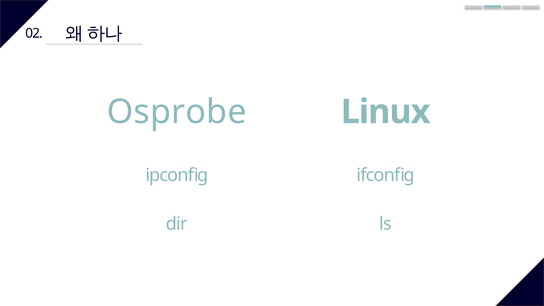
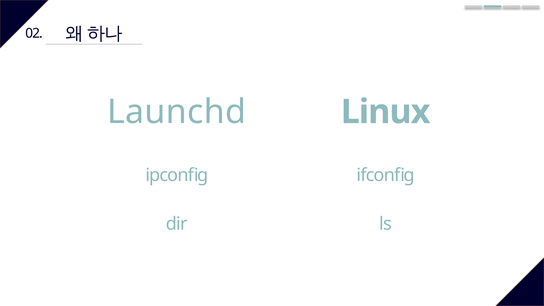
Osprobe: Osprobe -> Launchd (177, 112)
